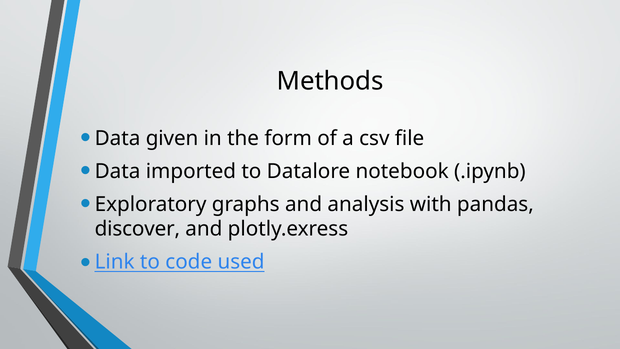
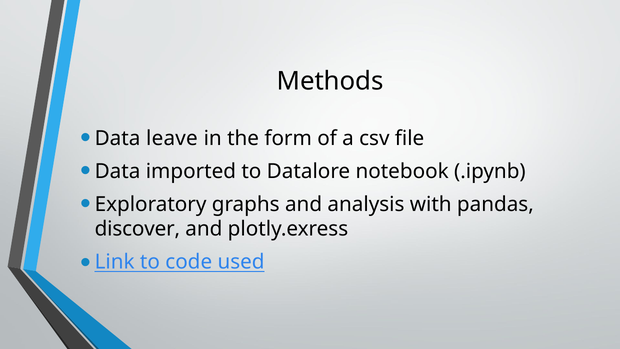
given: given -> leave (172, 138)
